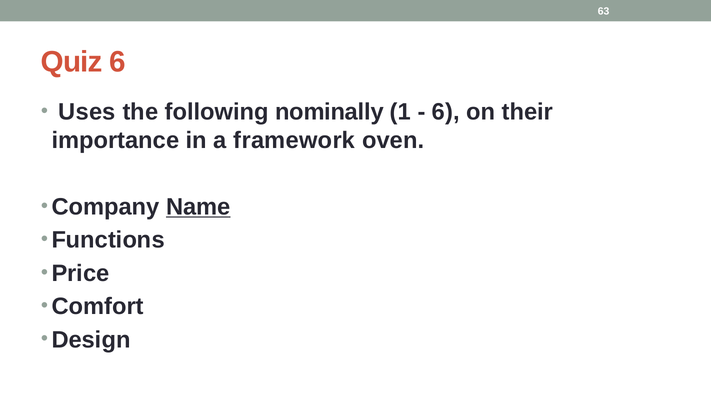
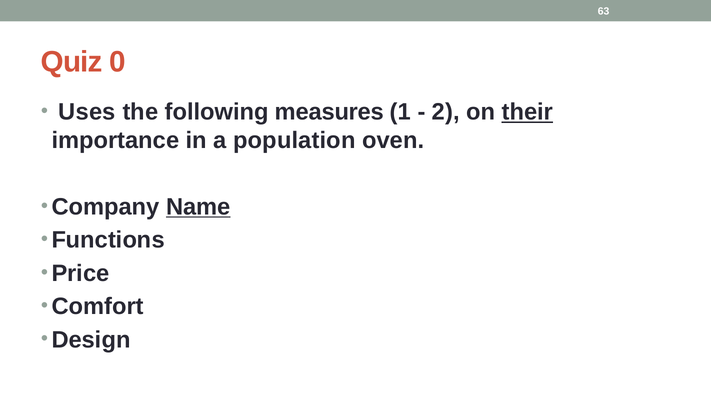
Quiz 6: 6 -> 0 (118, 62)
nominally: nominally -> measures (329, 112)
6: 6 -> 2 (446, 112)
their underline: none -> present (527, 112)
framework: framework -> population (294, 140)
